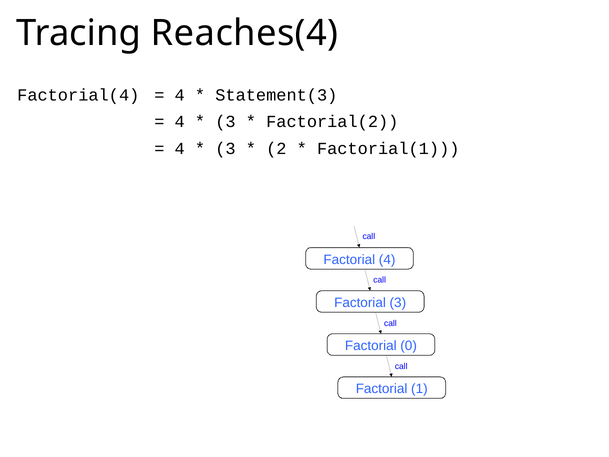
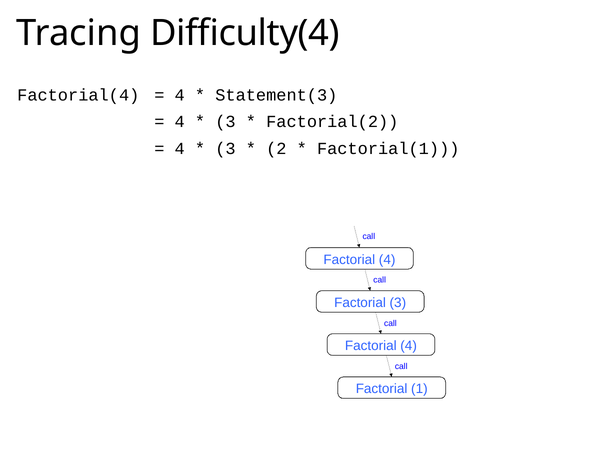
Reaches(4: Reaches(4 -> Difficulty(4 (245, 33)
0: 0 -> 4 (409, 346)
